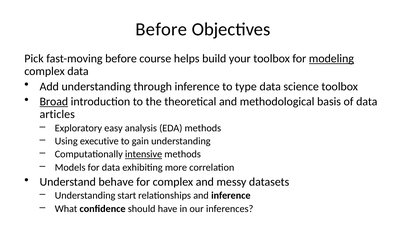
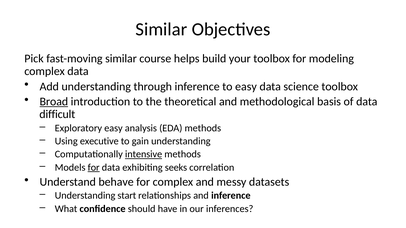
Before: Before -> Similar (161, 29)
fast-moving before: before -> similar (121, 59)
modeling underline: present -> none (331, 59)
to type: type -> easy (246, 87)
articles: articles -> difficult (57, 115)
for underline: none -> present (94, 168)
more: more -> seeks (176, 168)
